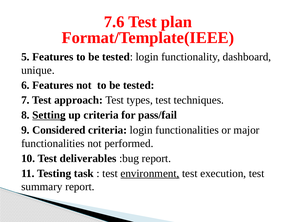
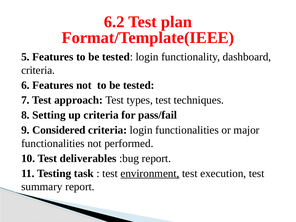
7.6: 7.6 -> 6.2 (114, 22)
unique: unique -> criteria (38, 70)
Setting underline: present -> none (49, 115)
